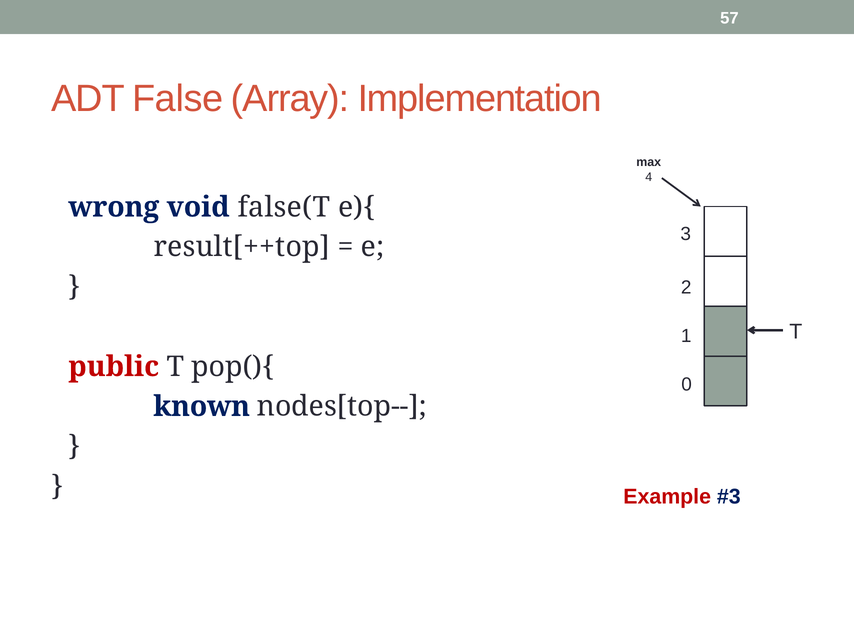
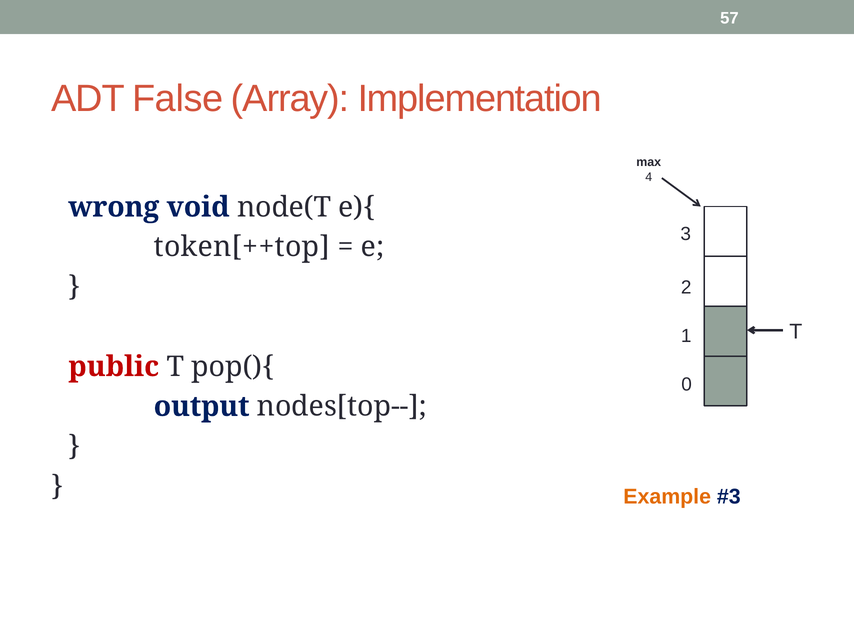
false(T: false(T -> node(T (284, 207)
result[++top: result[++top -> token[++top (242, 247)
known: known -> output (202, 406)
Example colour: red -> orange (667, 496)
